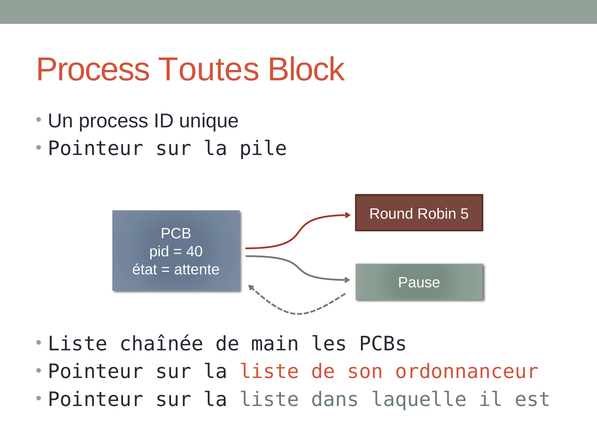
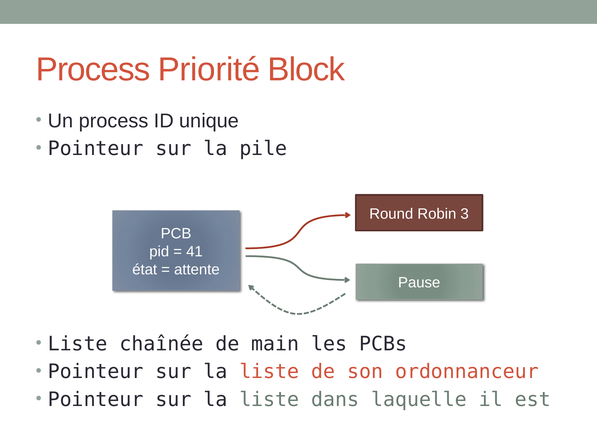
Toutes: Toutes -> Priorité (209, 69)
5: 5 -> 3 (465, 214)
40: 40 -> 41 (194, 251)
